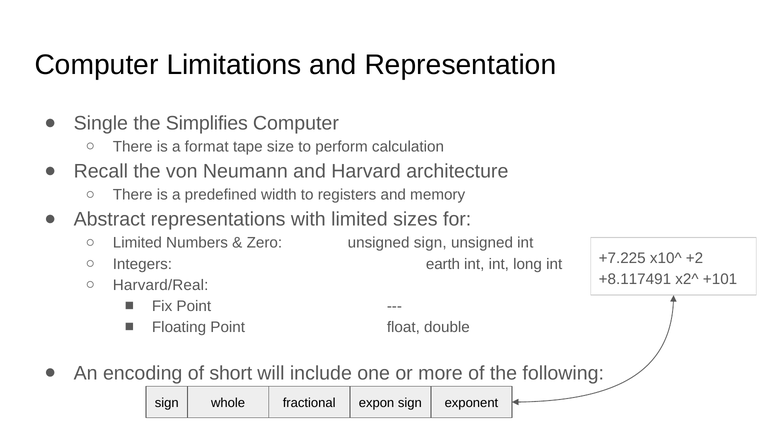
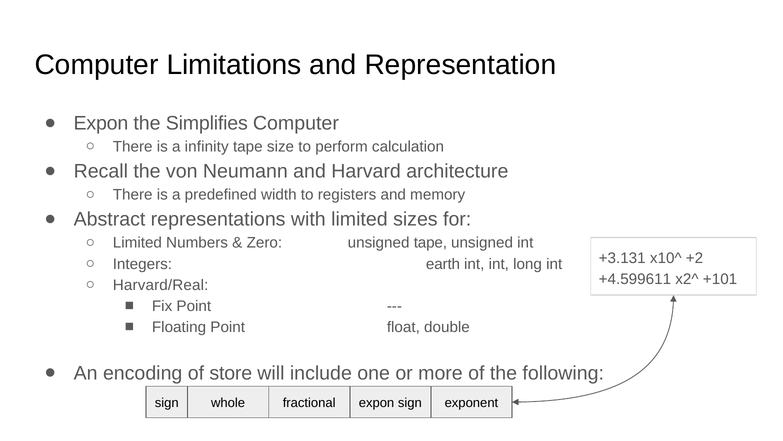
Single: Single -> Expon (101, 123)
format: format -> infinity (207, 146)
unsigned sign: sign -> tape (430, 243)
+7.225: +7.225 -> +3.131 (622, 258)
+8.117491: +8.117491 -> +4.599611 (635, 279)
short: short -> store (231, 373)
